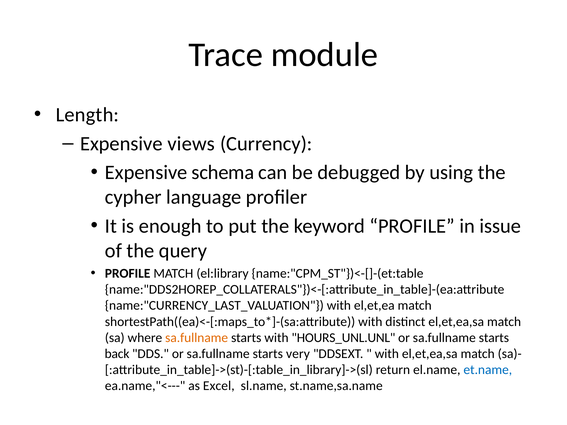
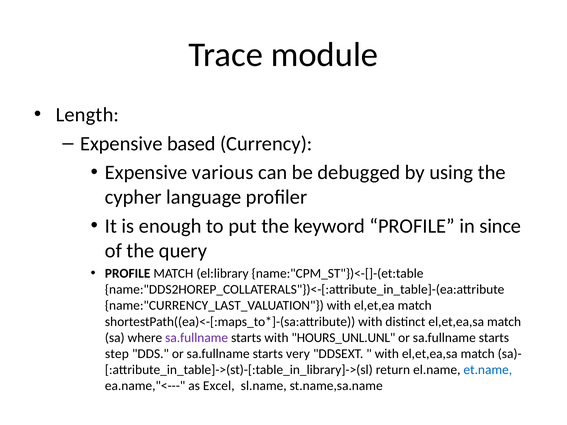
views: views -> based (191, 144)
schema: schema -> various (223, 173)
issue: issue -> since (500, 226)
sa.fullname colour: orange -> purple (197, 338)
back: back -> step (117, 354)
